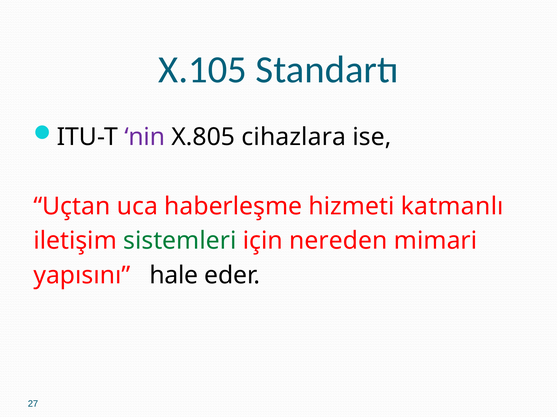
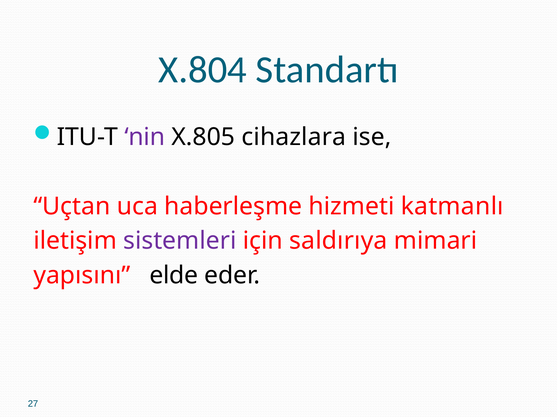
X.105: X.105 -> X.804 (203, 70)
sistemleri colour: green -> purple (180, 241)
nereden: nereden -> saldırıya (338, 241)
hale: hale -> elde (174, 276)
